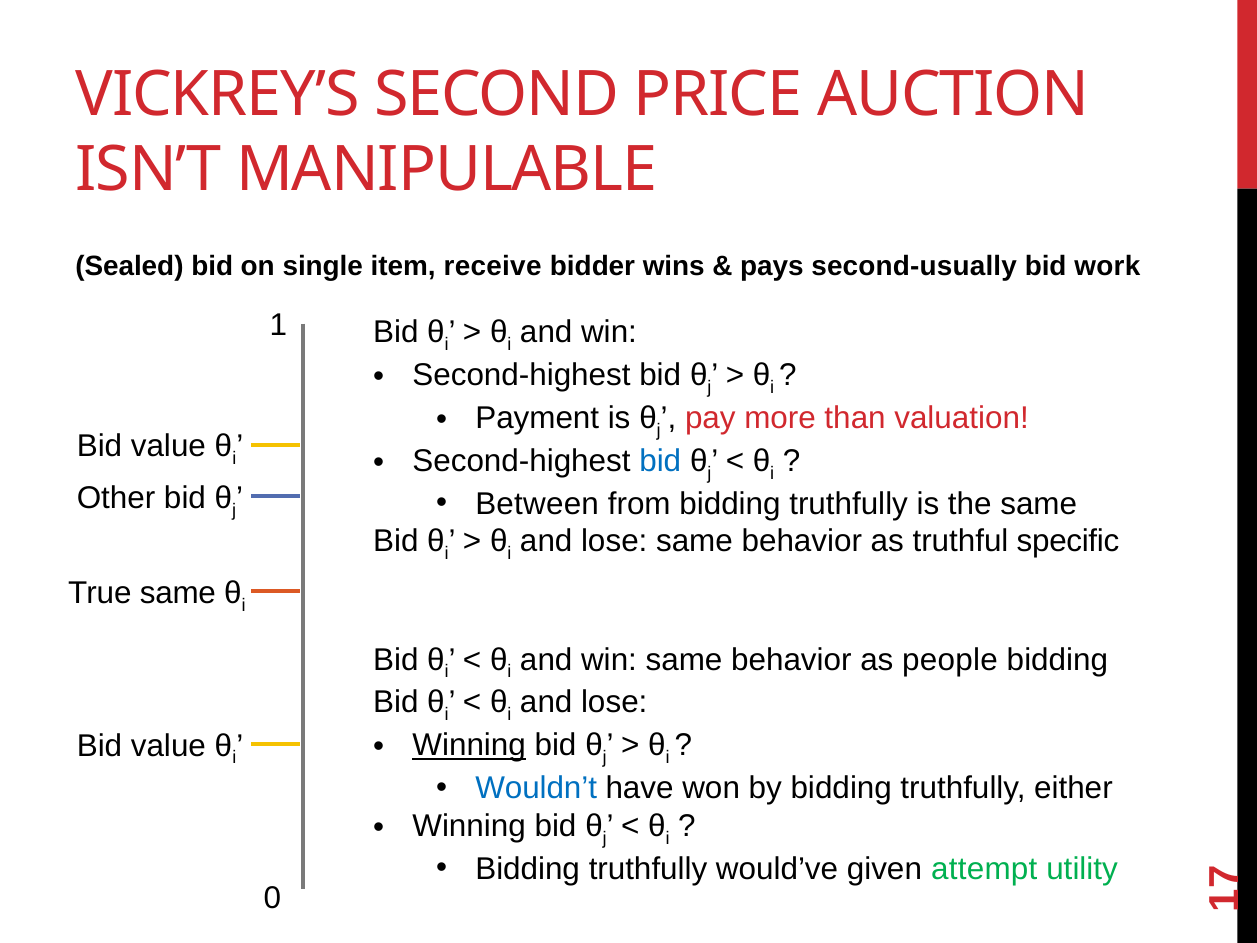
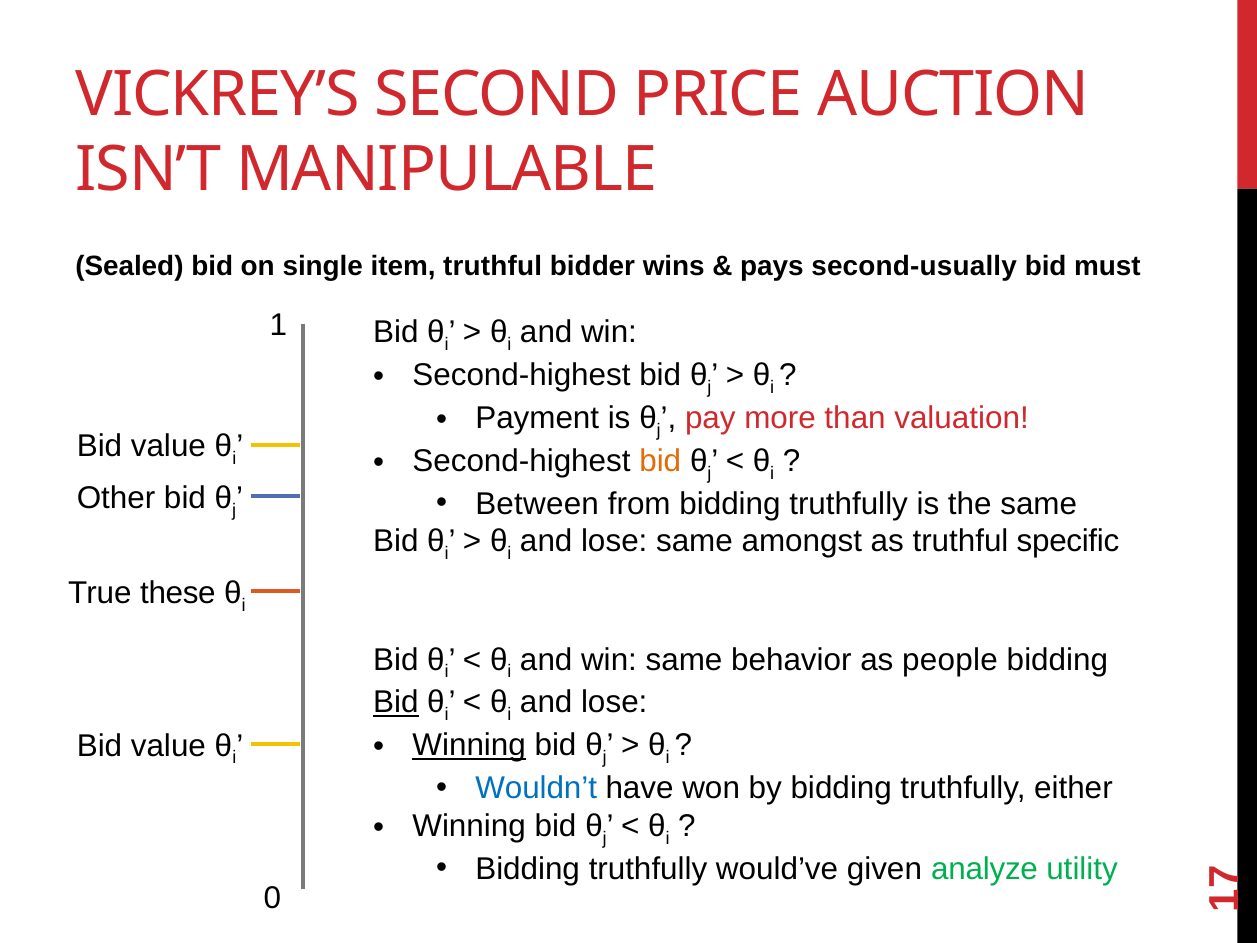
item receive: receive -> truthful (493, 266)
work: work -> must (1107, 266)
bid colour: blue -> orange (660, 461)
lose same behavior: behavior -> amongst (802, 541)
True same: same -> these (178, 593)
Bid underline: none -> present (396, 702)
attempt: attempt -> analyze (985, 869)
